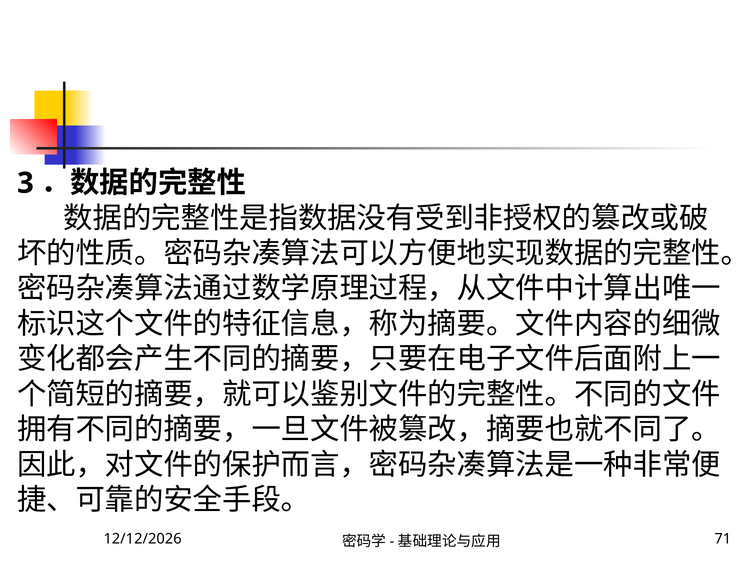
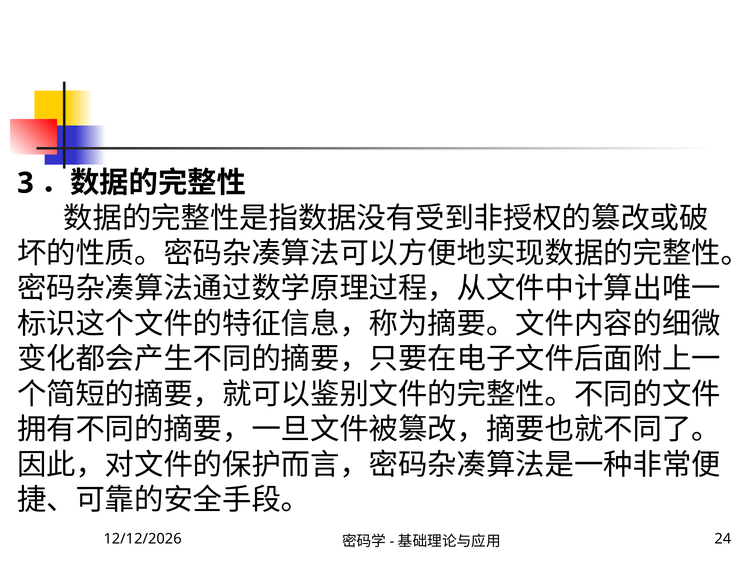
71: 71 -> 24 (723, 539)
